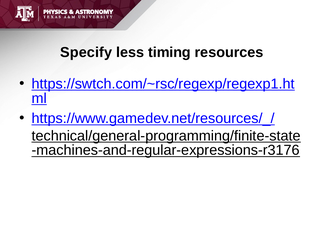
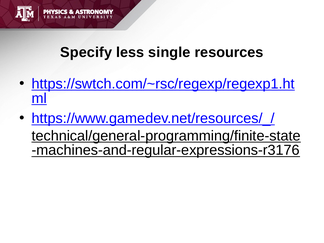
timing: timing -> single (169, 52)
